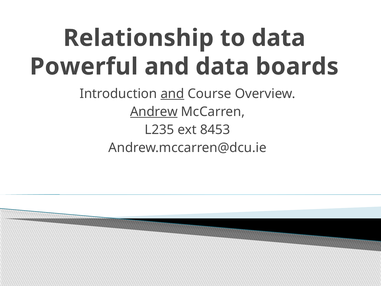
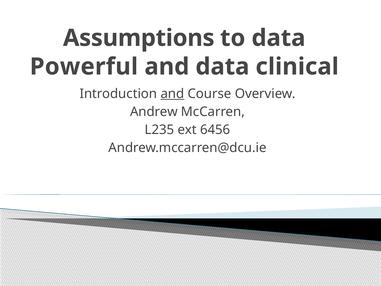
Relationship: Relationship -> Assumptions (139, 38)
boards: boards -> clinical (297, 67)
Andrew underline: present -> none (154, 112)
8453: 8453 -> 6456 (215, 130)
